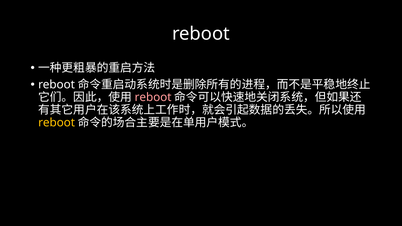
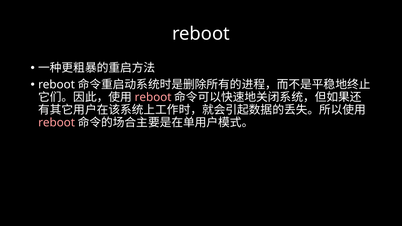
reboot colour: yellow -> pink (57, 123)
